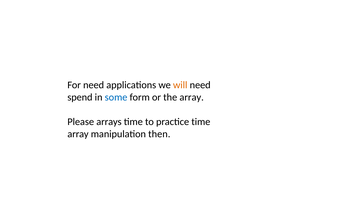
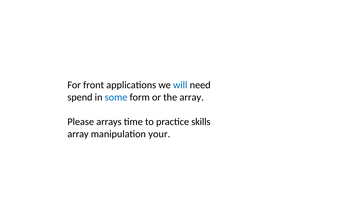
For need: need -> front (94, 85)
will colour: orange -> blue (180, 85)
practice time: time -> skills (201, 122)
then: then -> your (159, 134)
